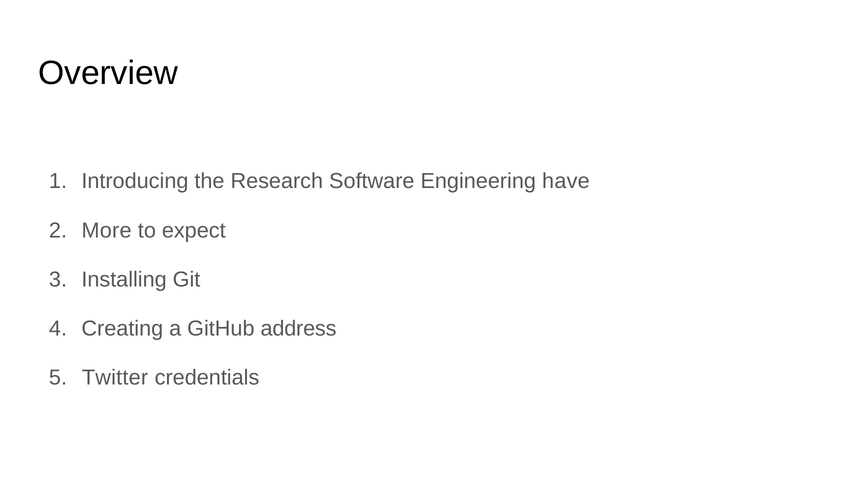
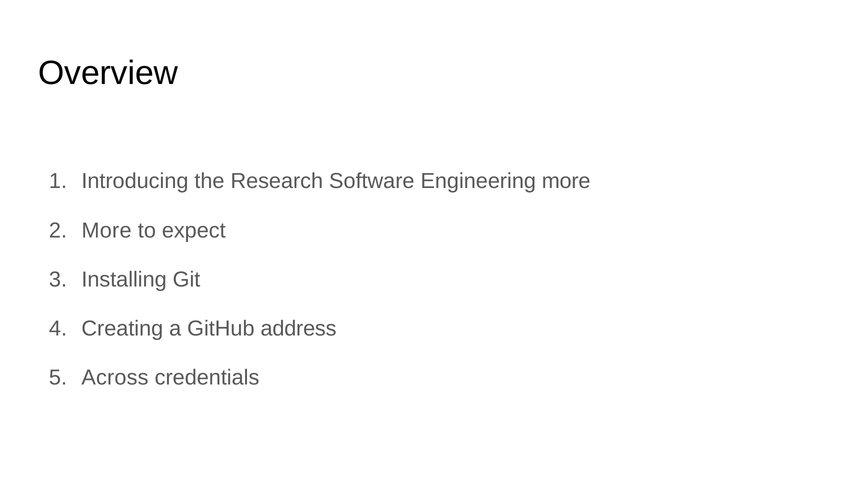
Engineering have: have -> more (566, 181)
Twitter: Twitter -> Across (115, 378)
